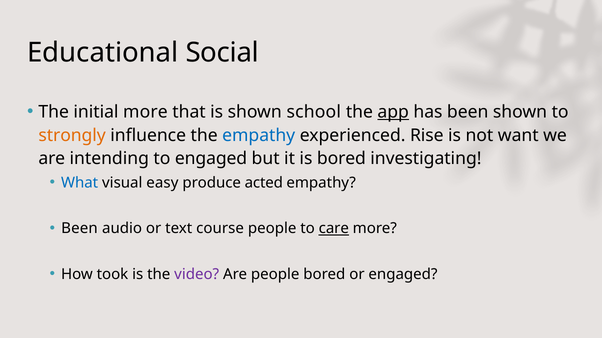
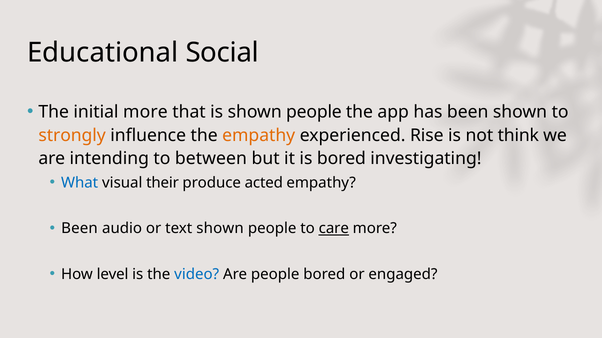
is shown school: school -> people (314, 112)
app underline: present -> none (393, 112)
empathy colour: blue -> orange (259, 135)
want: want -> think (518, 135)
to engaged: engaged -> between (211, 159)
easy: easy -> their (163, 183)
text course: course -> shown (220, 229)
took: took -> level (113, 275)
video colour: purple -> blue (197, 275)
